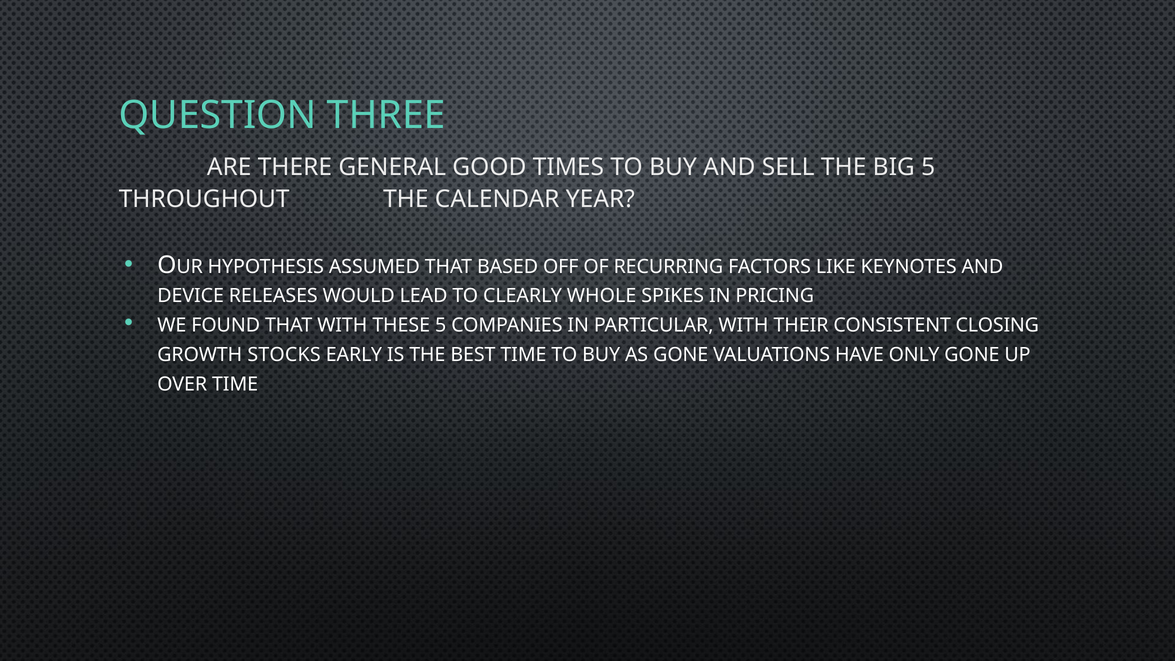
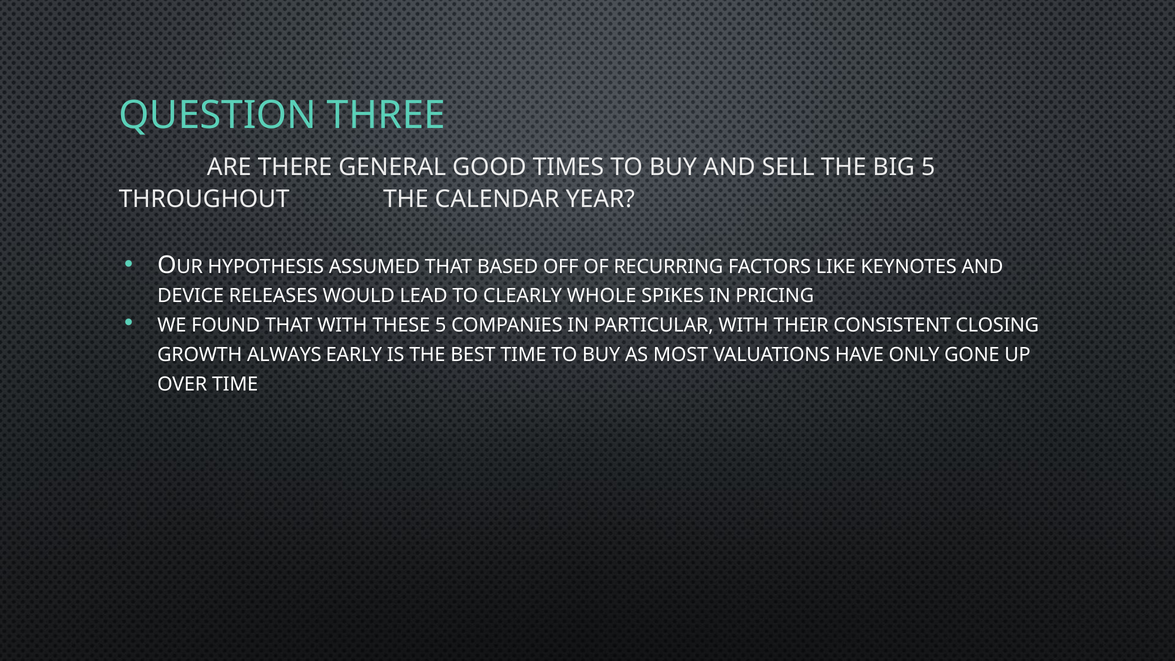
STOCKS: STOCKS -> ALWAYS (284, 355)
AS GONE: GONE -> MOST (681, 355)
